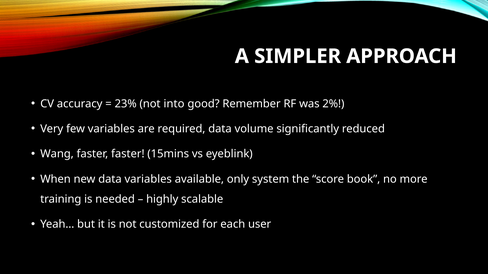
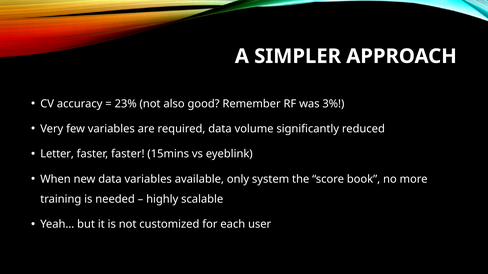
into: into -> also (174, 104)
2%: 2% -> 3% (333, 104)
Wang: Wang -> Letter (57, 154)
